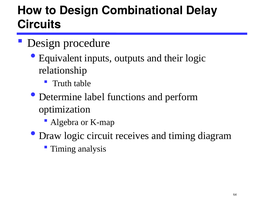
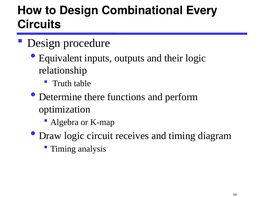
Delay: Delay -> Every (202, 10)
label: label -> there (95, 97)
